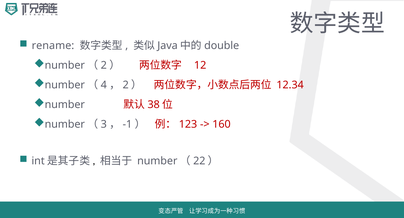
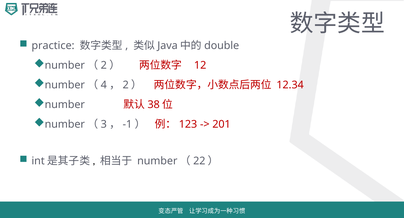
rename: rename -> practice (53, 46)
160: 160 -> 201 (221, 125)
